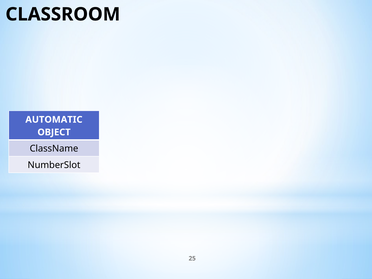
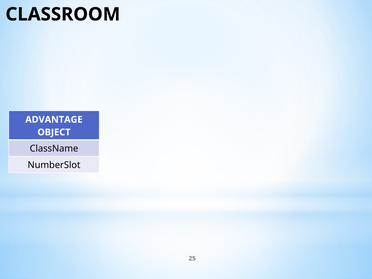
AUTOMATIC: AUTOMATIC -> ADVANTAGE (54, 120)
